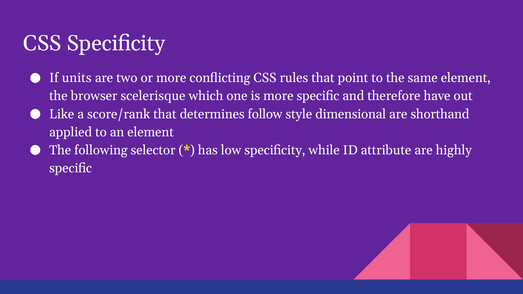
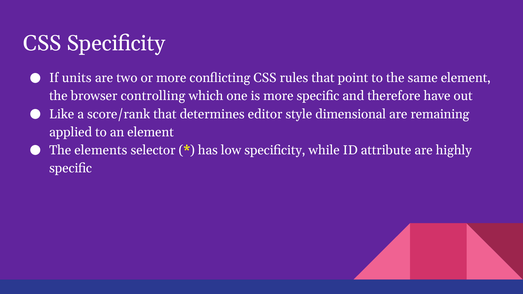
scelerisque: scelerisque -> controlling (153, 96)
follow: follow -> editor (265, 114)
shorthand: shorthand -> remaining (440, 114)
following: following -> elements (101, 150)
